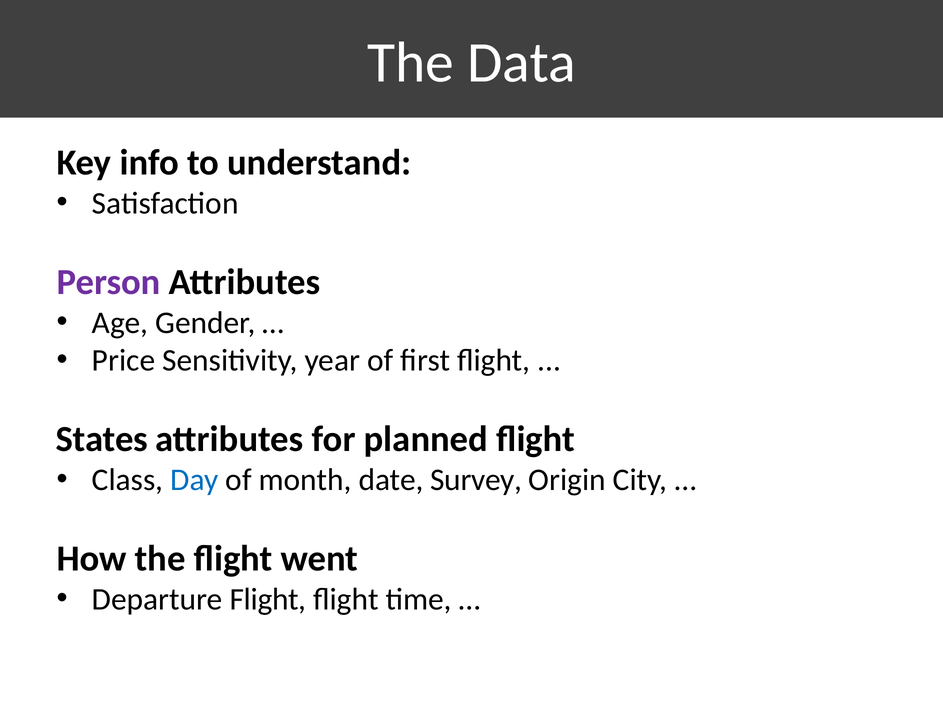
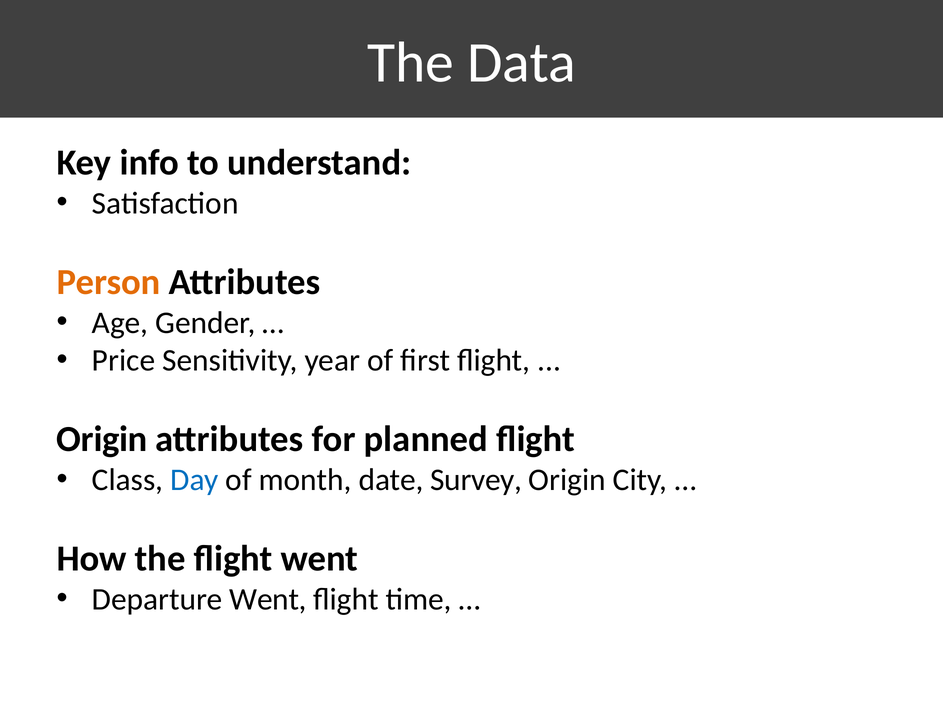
Person colour: purple -> orange (109, 282)
States: States -> Origin (102, 440)
Departure Flight: Flight -> Went (268, 600)
